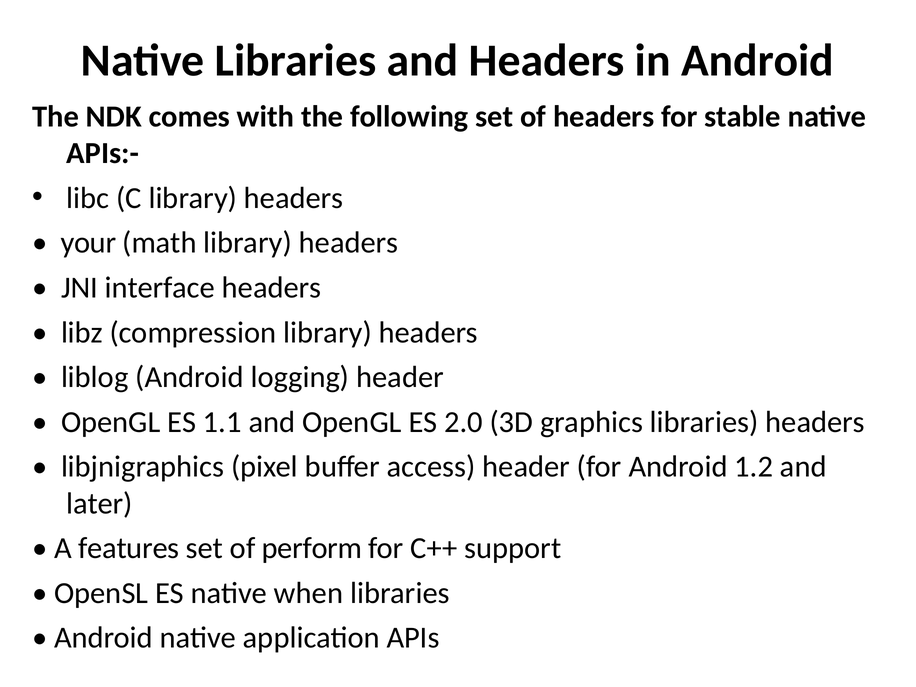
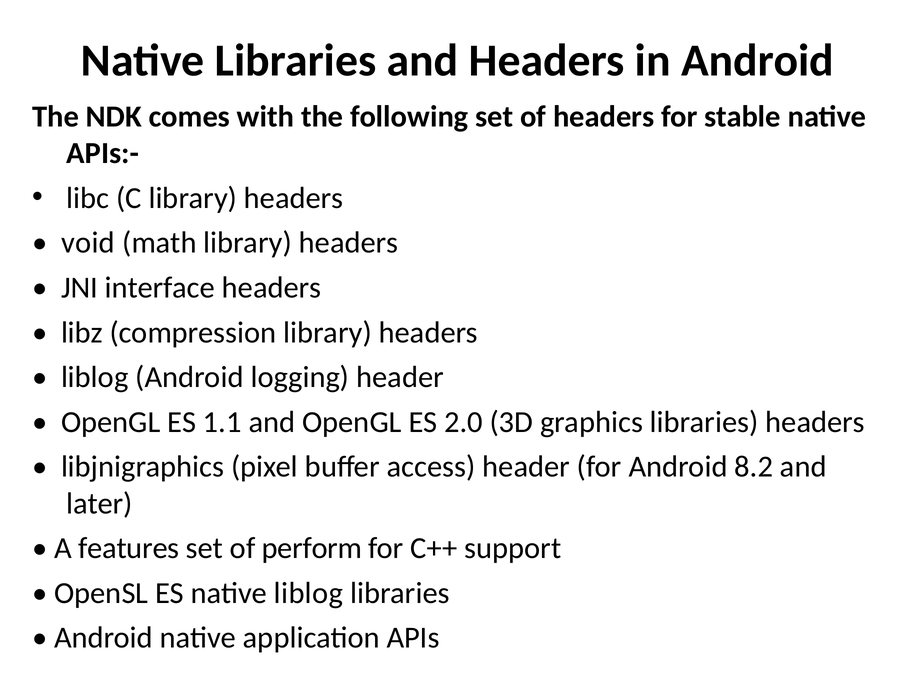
your: your -> void (88, 243)
1.2: 1.2 -> 8.2 (754, 467)
native when: when -> liblog (308, 593)
